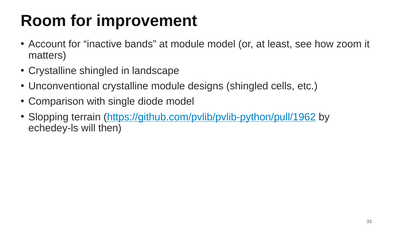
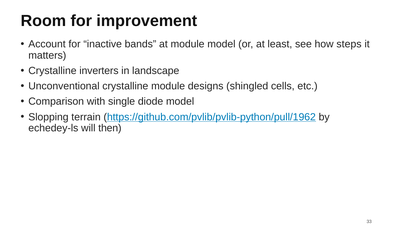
zoom: zoom -> steps (349, 44)
Crystalline shingled: shingled -> inverters (99, 71)
